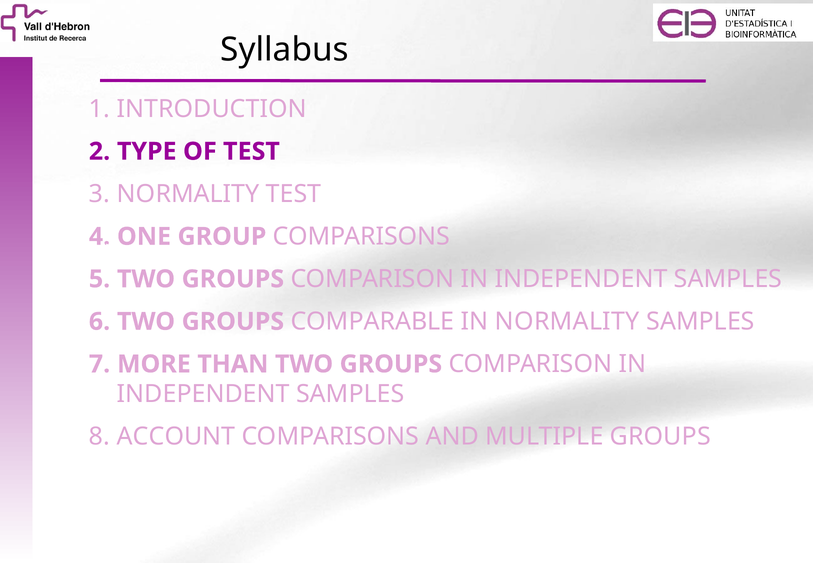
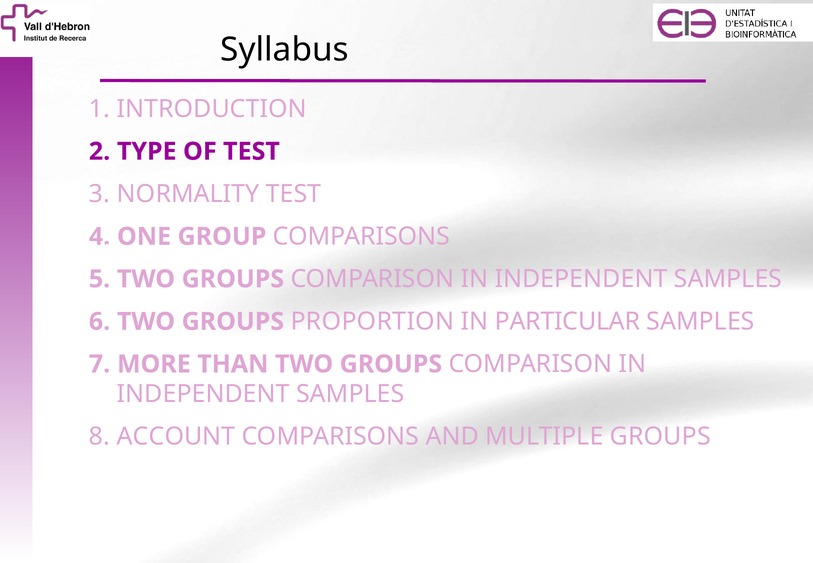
COMPARABLE: COMPARABLE -> PROPORTION (372, 321)
IN NORMALITY: NORMALITY -> PARTICULAR (567, 321)
